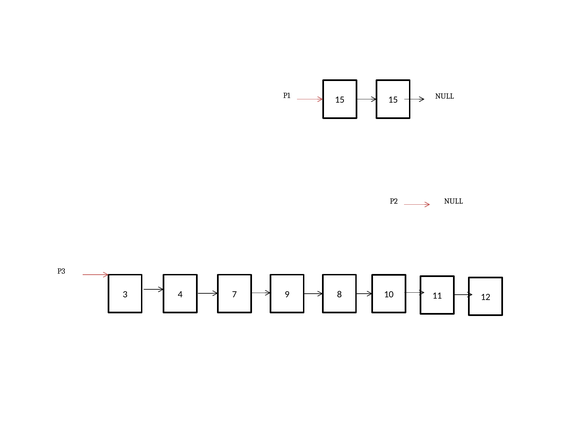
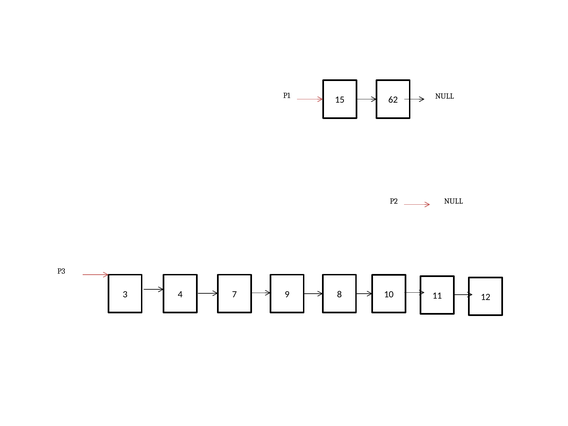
15 15: 15 -> 62 (393, 100)
